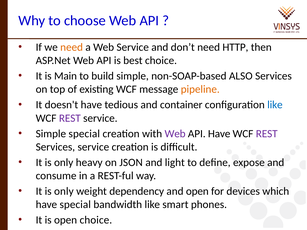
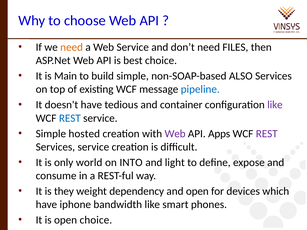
HTTP: HTTP -> FILES (235, 47)
pipeline colour: orange -> blue (200, 89)
like colour: blue -> purple (275, 105)
REST colour: purple -> blue (70, 118)
Simple special: special -> hosted (84, 134)
API Have: Have -> Apps (219, 134)
heavy: heavy -> world (89, 163)
JSON: JSON -> INTO (131, 163)
only: only -> they (64, 191)
have special: special -> iphone (75, 205)
